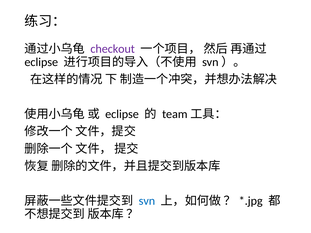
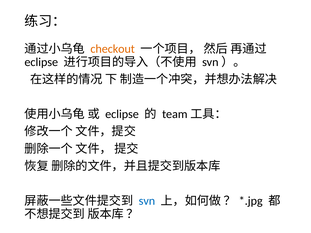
checkout colour: purple -> orange (113, 49)
